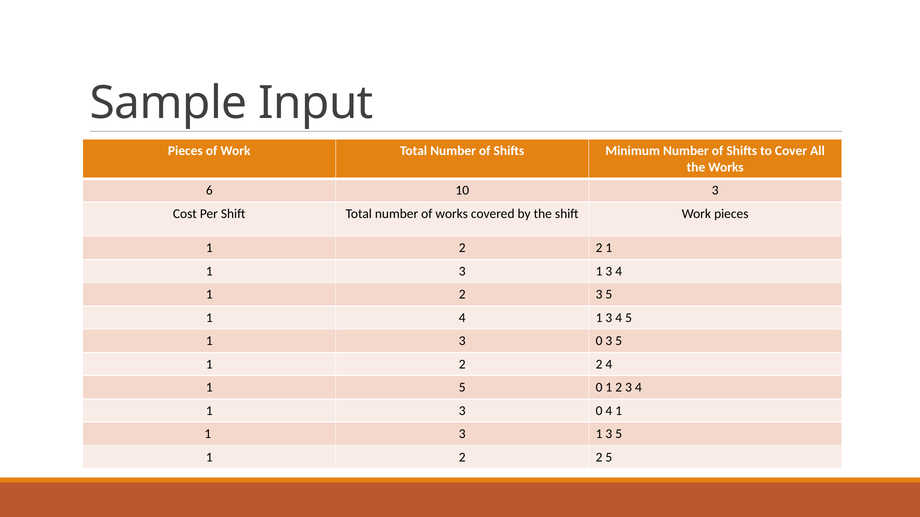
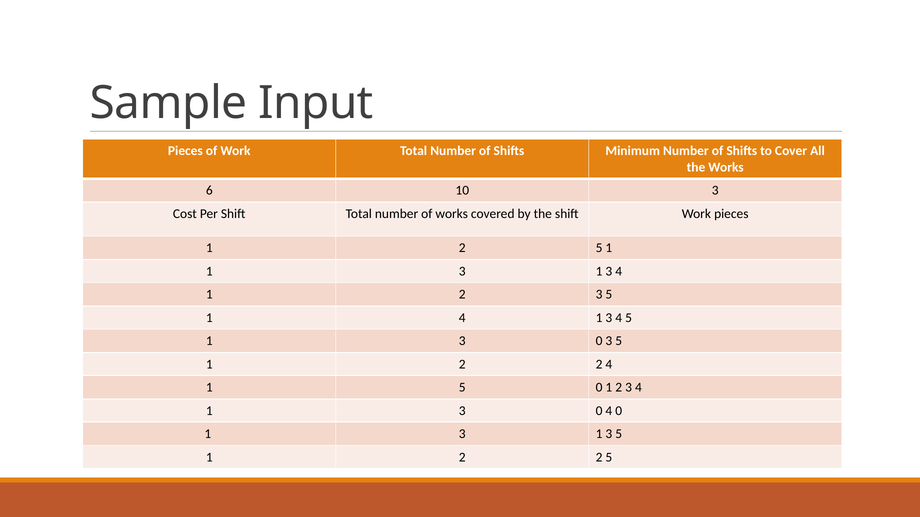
2: 2 -> 5 (599, 248)
0 4 1: 1 -> 0 (619, 411)
